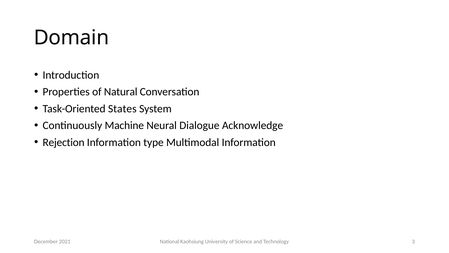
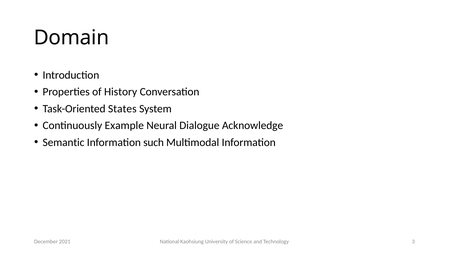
Natural: Natural -> History (121, 92)
Machine: Machine -> Example (124, 125)
Rejection: Rejection -> Semantic (64, 142)
type: type -> such (154, 142)
